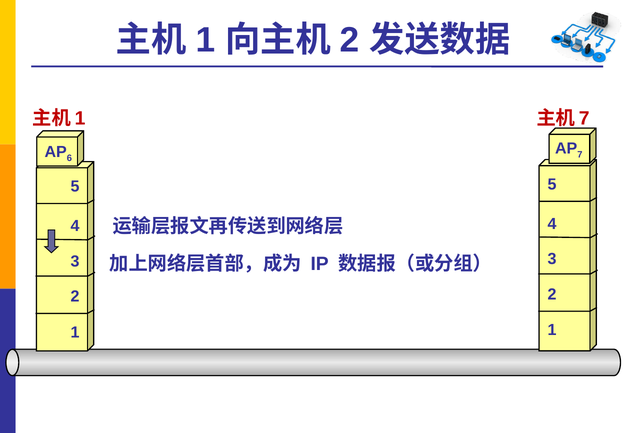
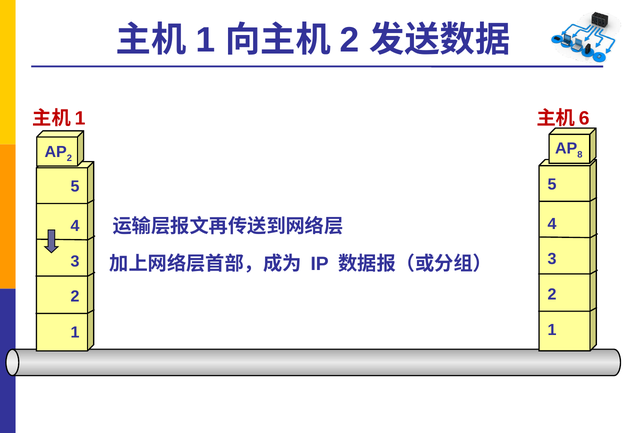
7: 7 -> 6 (584, 118)
7: 7 -> 8 (580, 154)
6: 6 -> 2 (69, 158)
